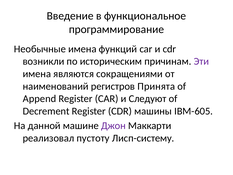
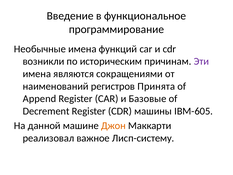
Следуют: Следуют -> Базовые (148, 99)
Джон colour: purple -> orange (113, 126)
пустоту: пустоту -> важное (93, 138)
